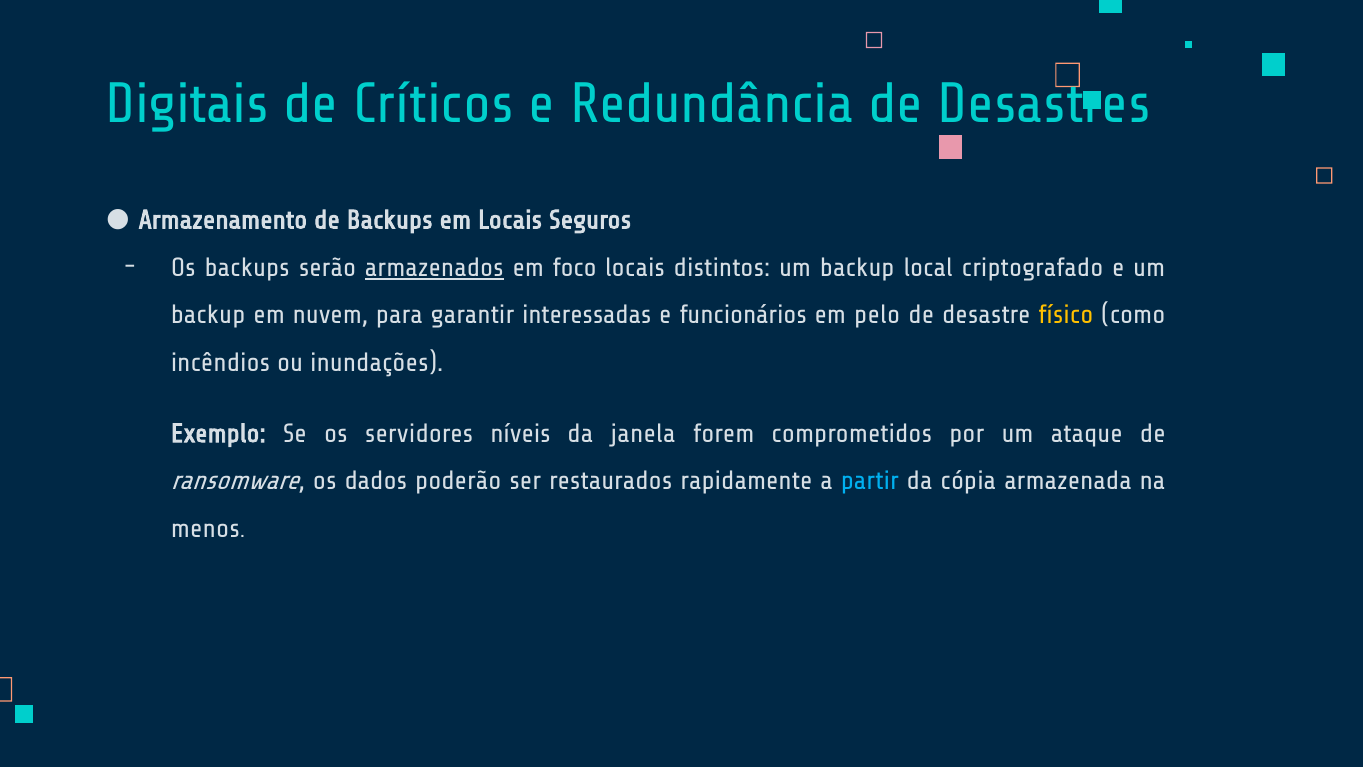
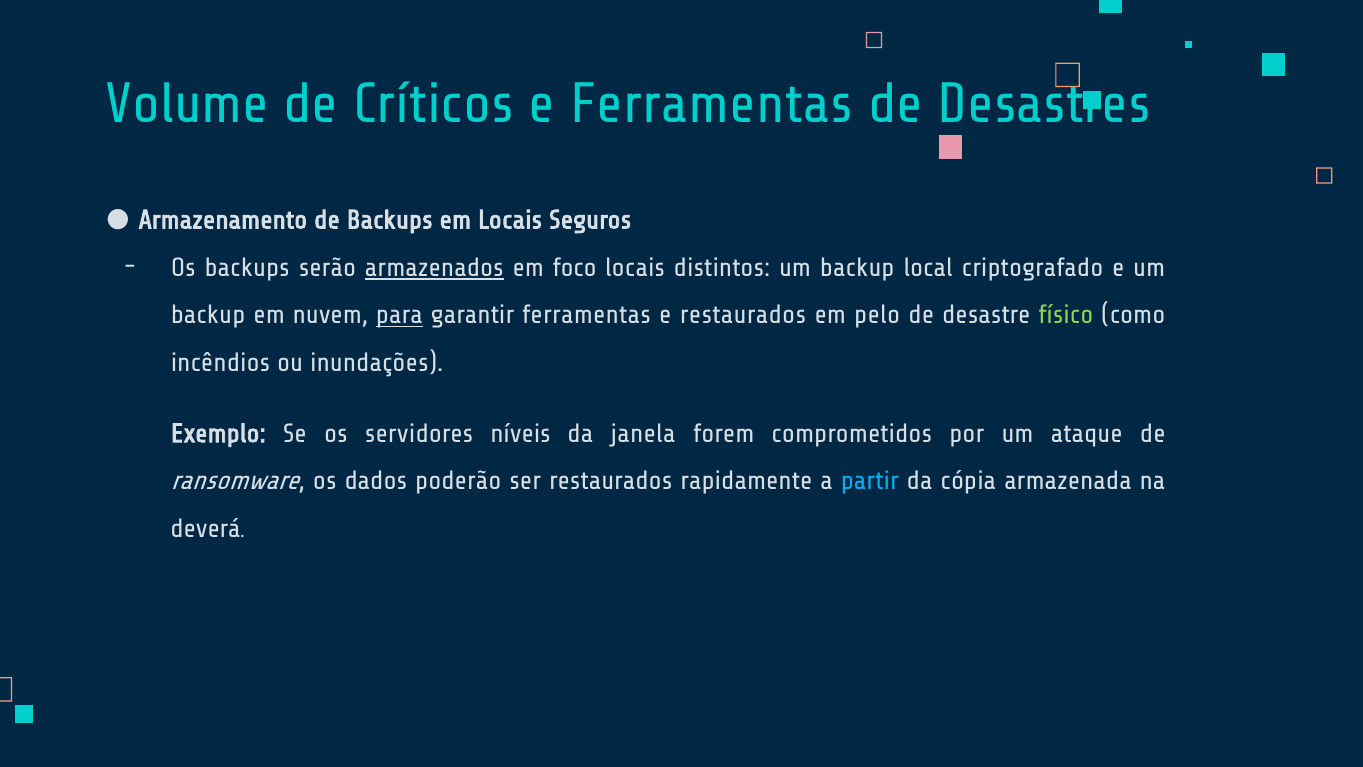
Digitais: Digitais -> Volume (187, 104)
e Redundância: Redundância -> Ferramentas (712, 104)
para underline: none -> present (399, 315)
garantir interessadas: interessadas -> ferramentas (587, 315)
e funcionários: funcionários -> restaurados (743, 315)
físico colour: yellow -> light green (1066, 315)
menos: menos -> deverá (206, 529)
